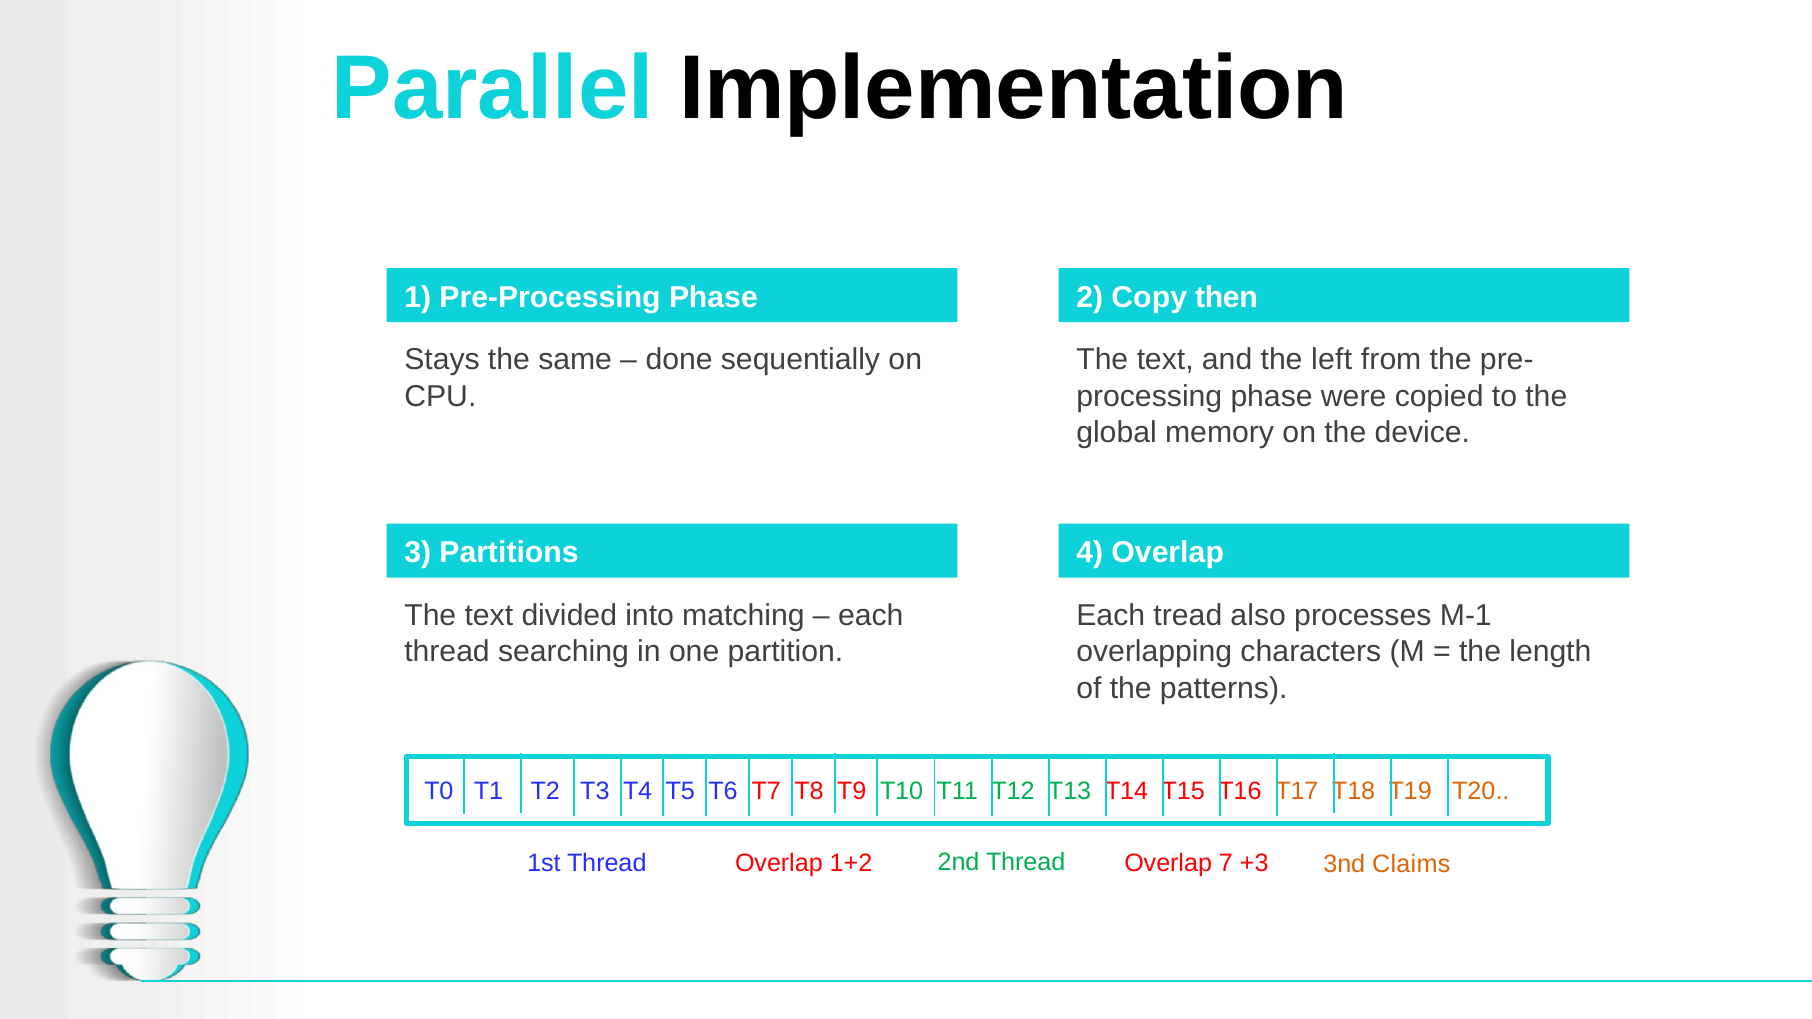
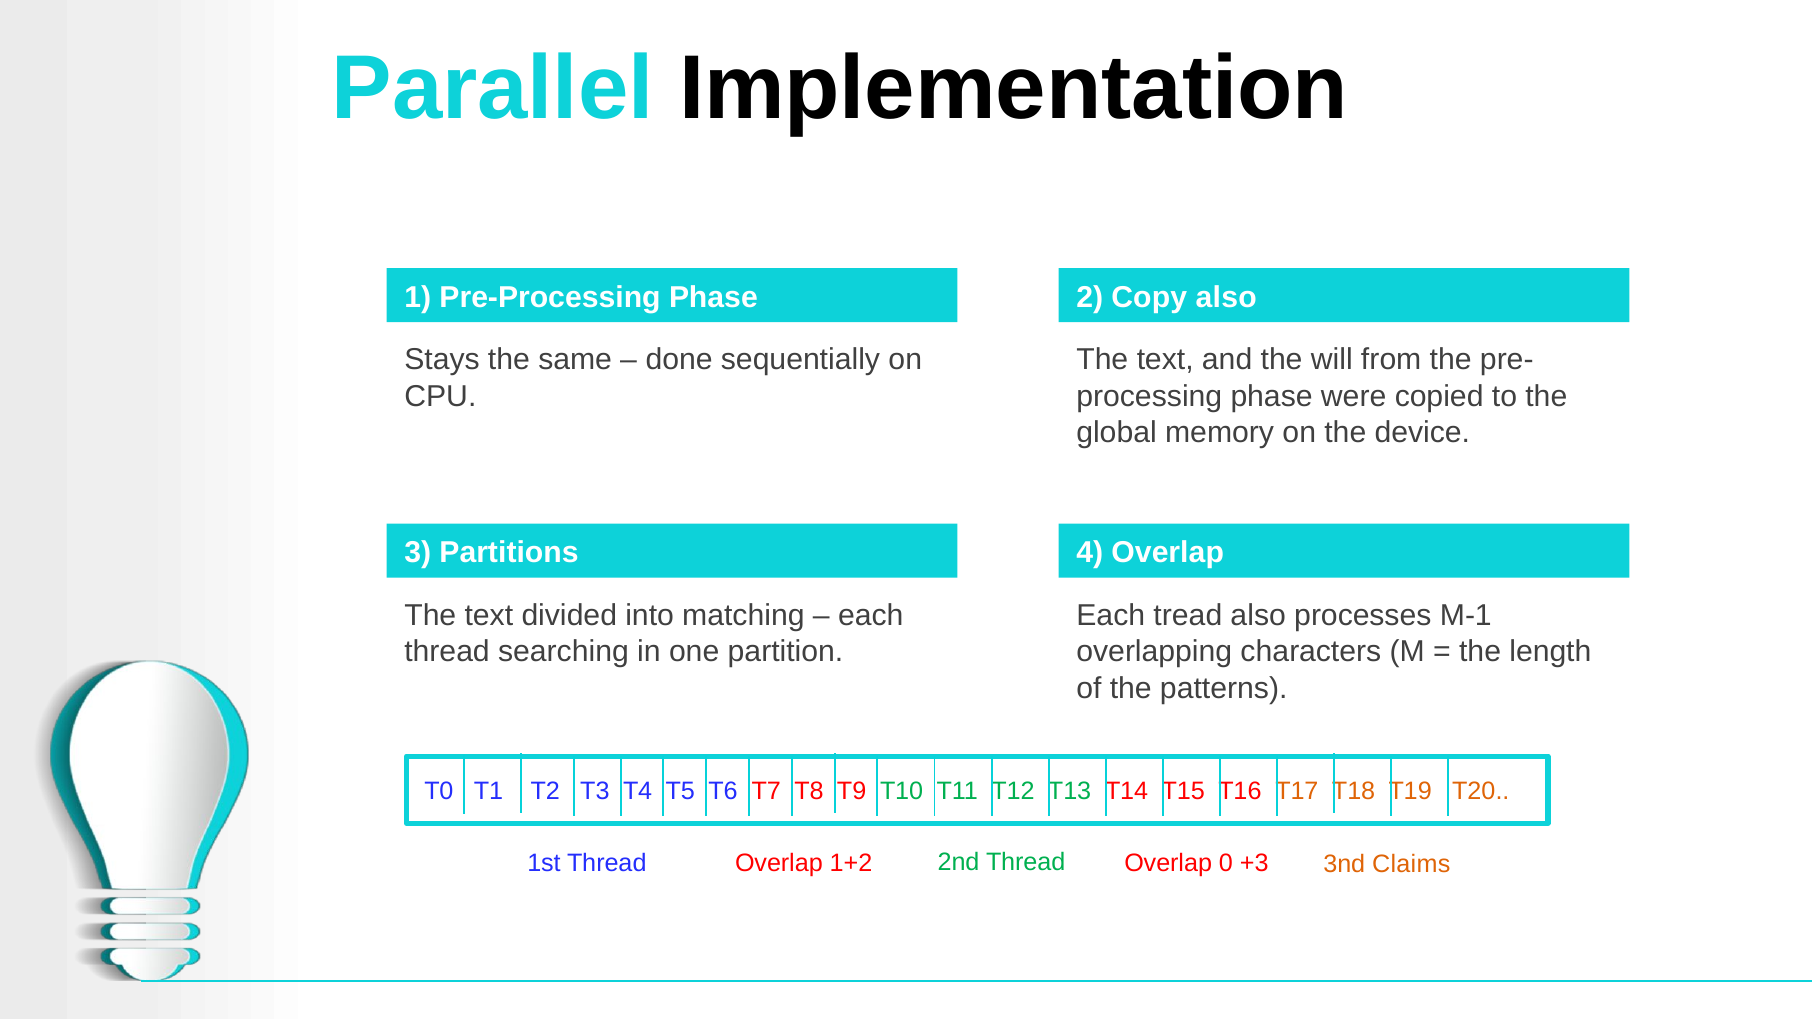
Copy then: then -> also (1226, 297)
left: left -> will (1332, 360)
7: 7 -> 0 (1226, 864)
